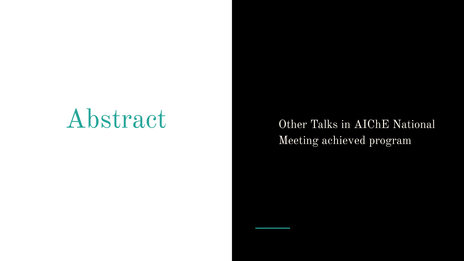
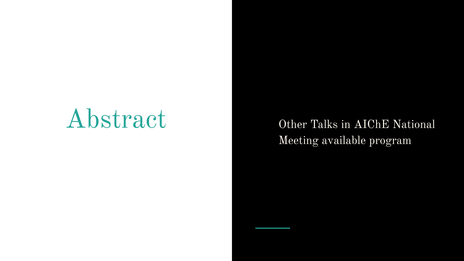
achieved: achieved -> available (344, 140)
